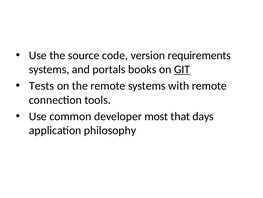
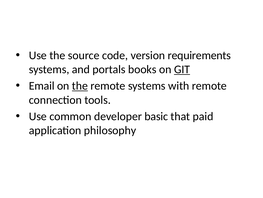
Tests: Tests -> Email (42, 86)
the underline: none -> present (80, 86)
most: most -> basic (156, 116)
days: days -> paid (203, 116)
